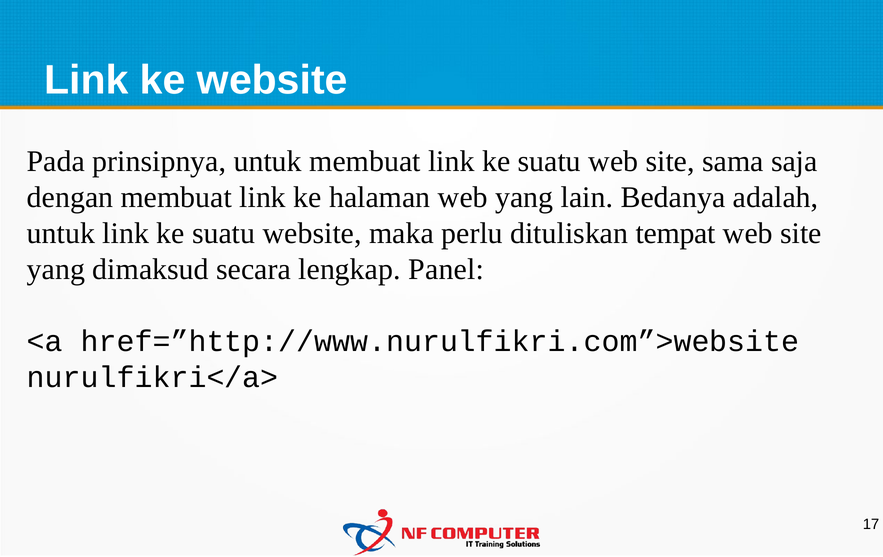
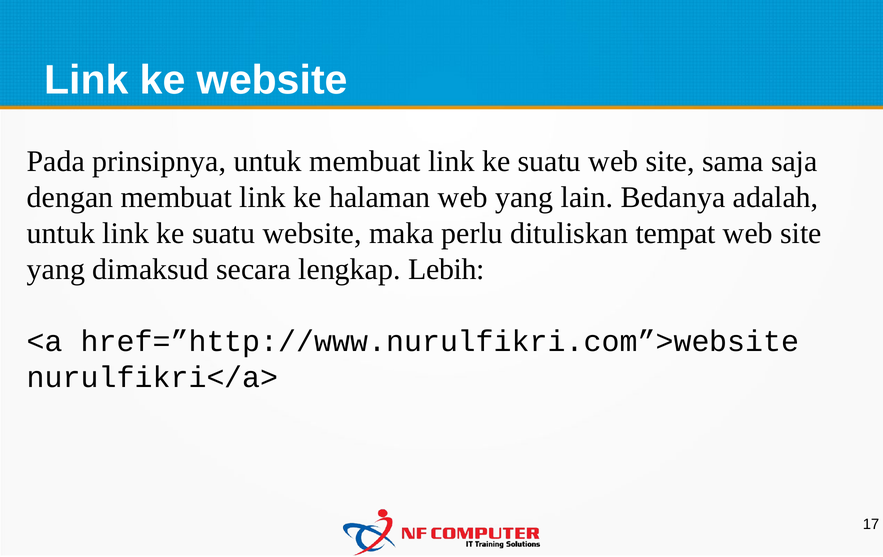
Panel: Panel -> Lebih (446, 269)
